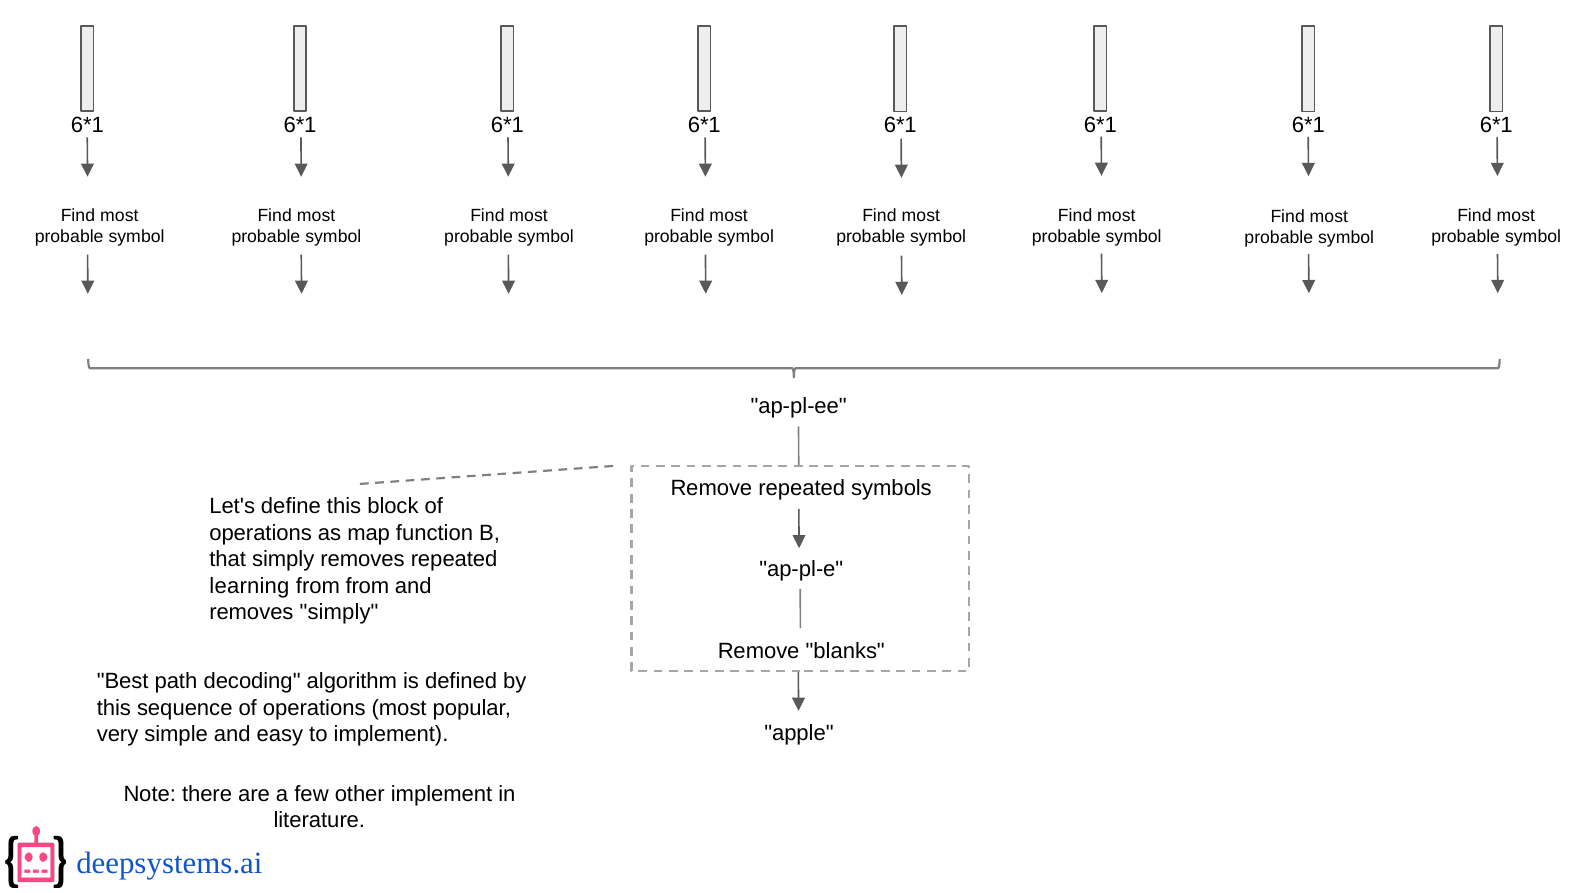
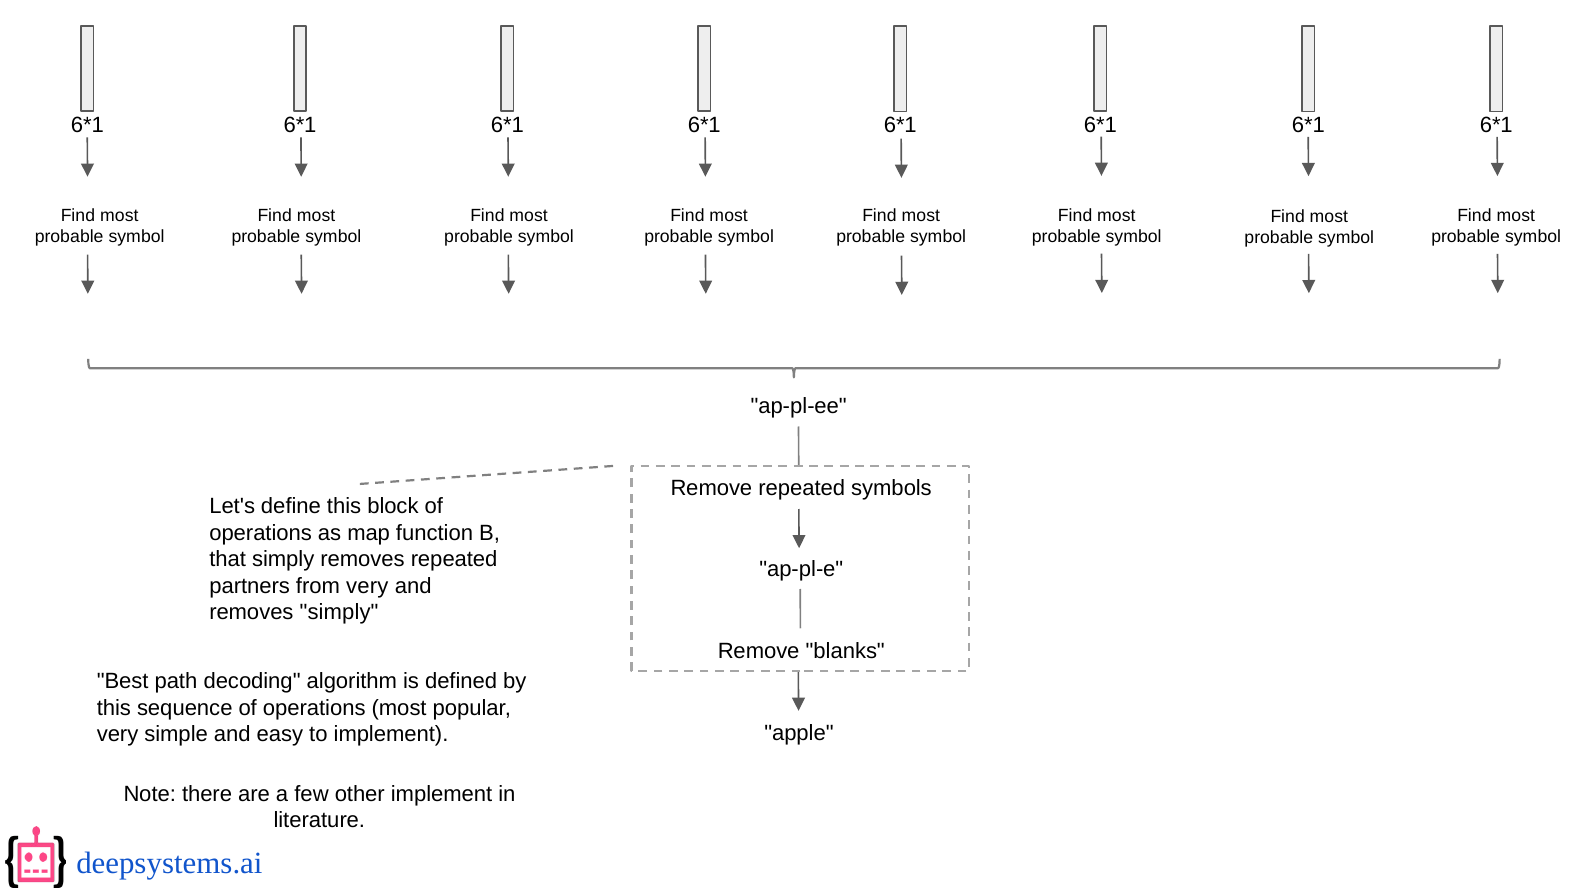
learning: learning -> partners (250, 586)
from from: from -> very (367, 586)
